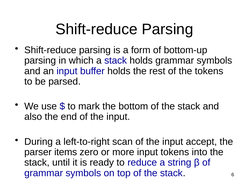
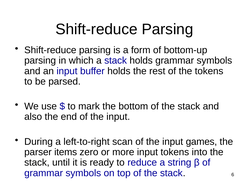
accept: accept -> games (201, 141)
